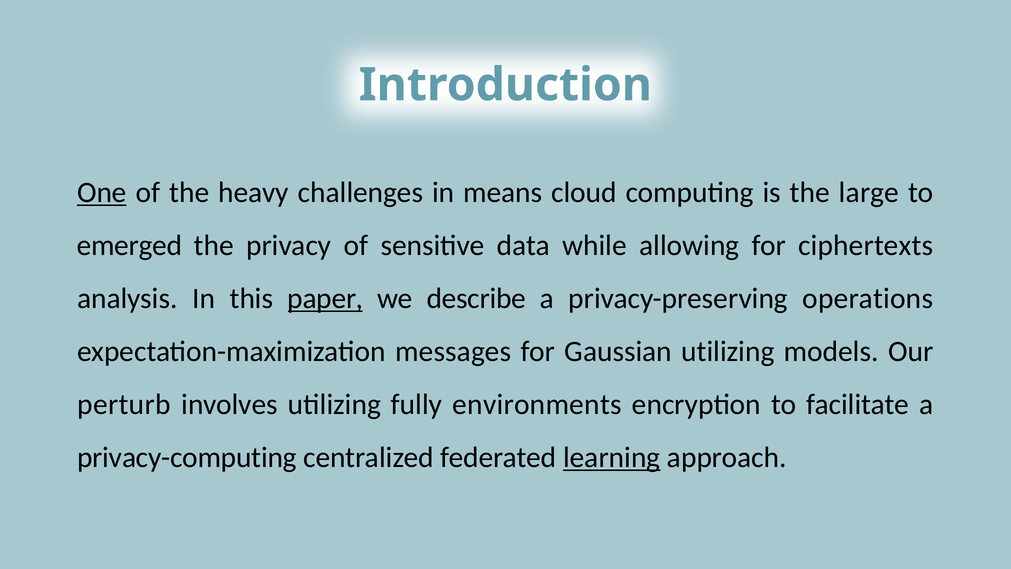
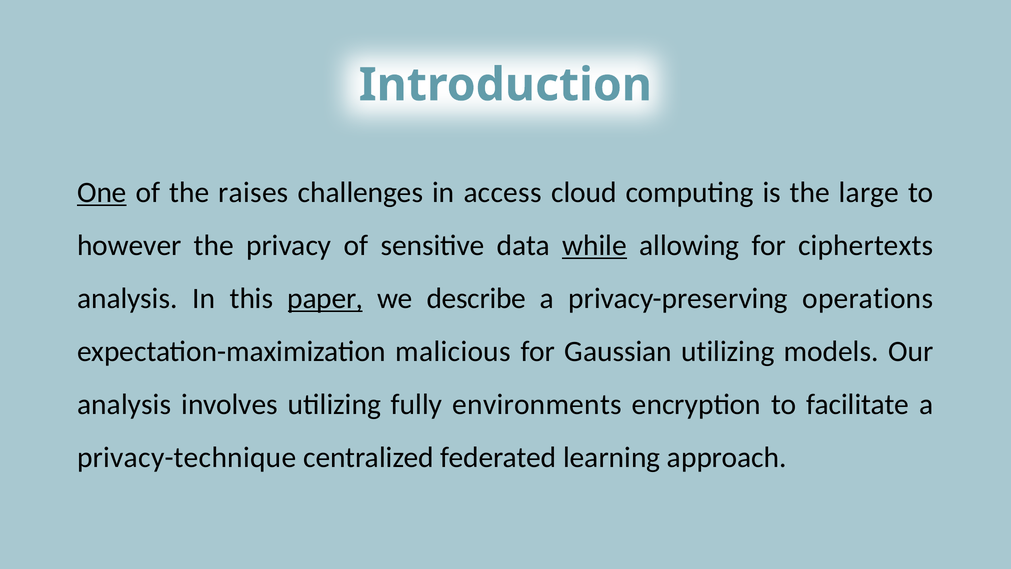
heavy: heavy -> raises (253, 193)
means: means -> access (503, 193)
emerged: emerged -> however (129, 245)
while underline: none -> present (595, 245)
messages: messages -> malicious (453, 351)
perturb: perturb -> analysis (124, 404)
privacy-computing: privacy-computing -> privacy-technique (187, 457)
learning underline: present -> none (612, 457)
